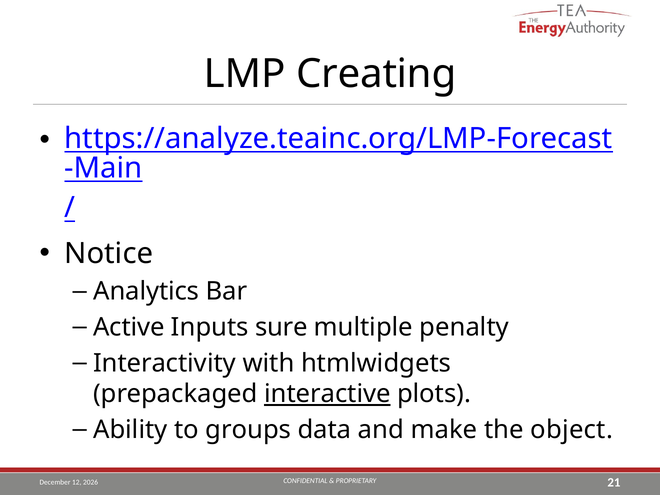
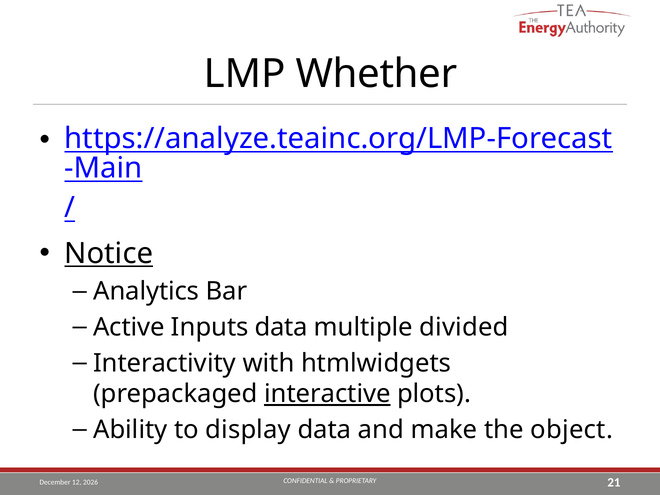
Creating: Creating -> Whether (376, 74)
Notice underline: none -> present (109, 254)
Inputs sure: sure -> data (281, 327)
penalty: penalty -> divided (464, 327)
groups: groups -> display (248, 430)
